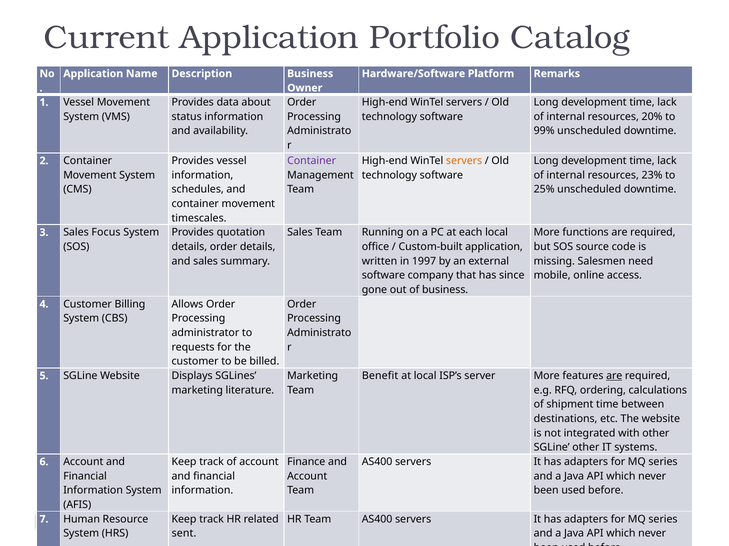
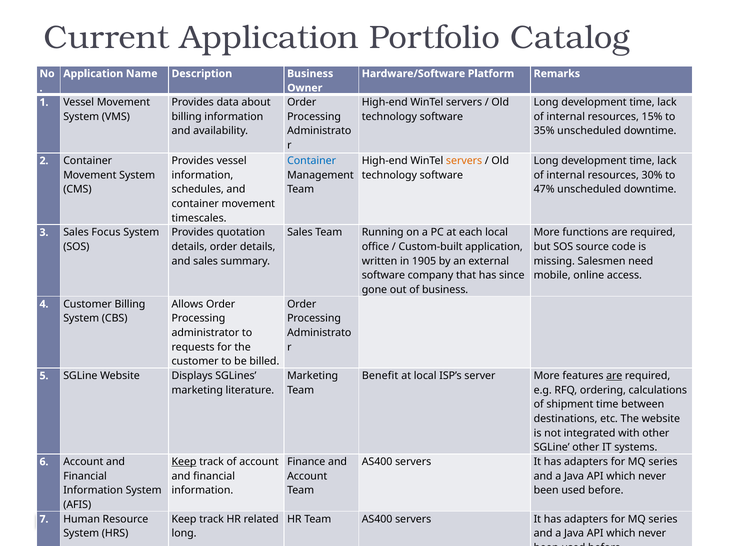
status: status -> billing (187, 117)
20%: 20% -> 15% (652, 117)
99%: 99% -> 35% (544, 131)
Container colour: purple -> blue (312, 161)
23%: 23% -> 30% (652, 175)
25%: 25% -> 47% (544, 190)
1997: 1997 -> 1905 (424, 261)
Keep underline: none -> present (184, 462)
sent: sent -> long (184, 534)
